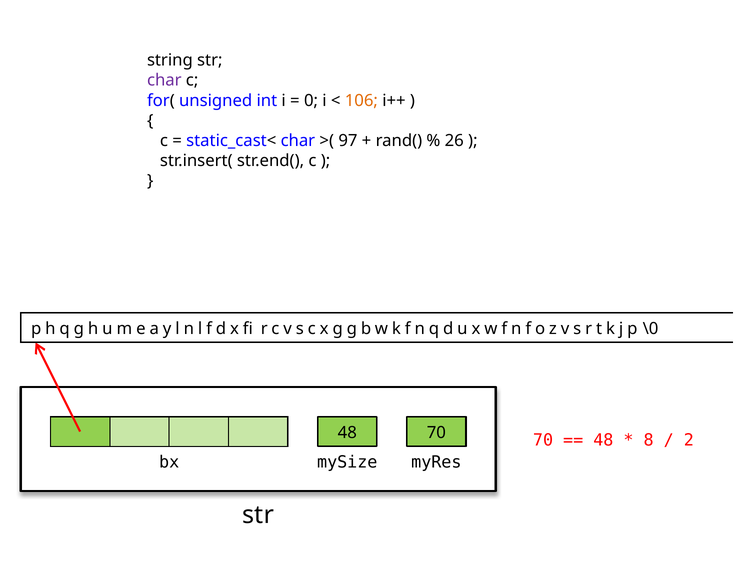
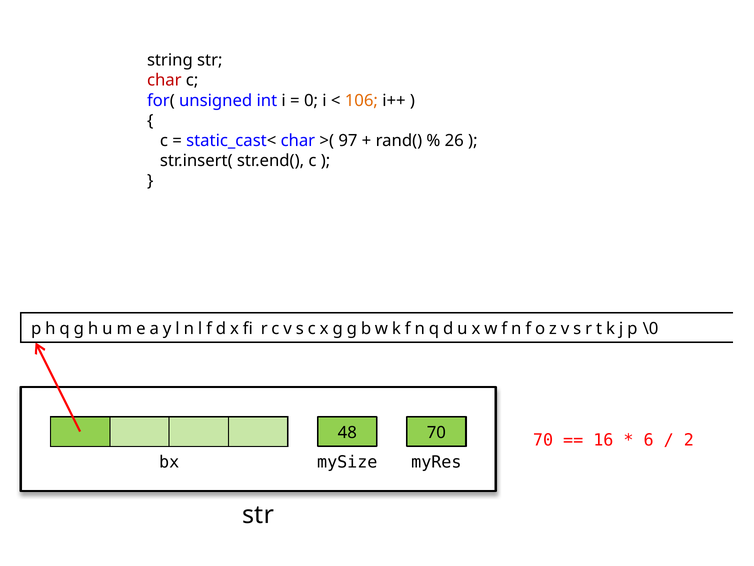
char colour: purple -> red (164, 80)
48: 48 -> 16 (603, 440)
8: 8 -> 6 (649, 440)
